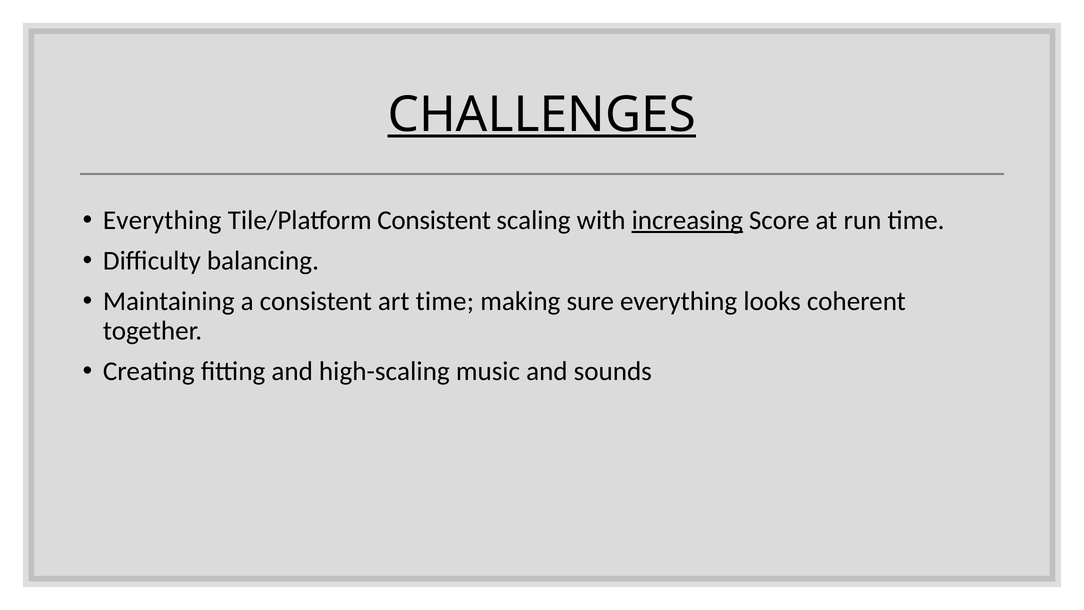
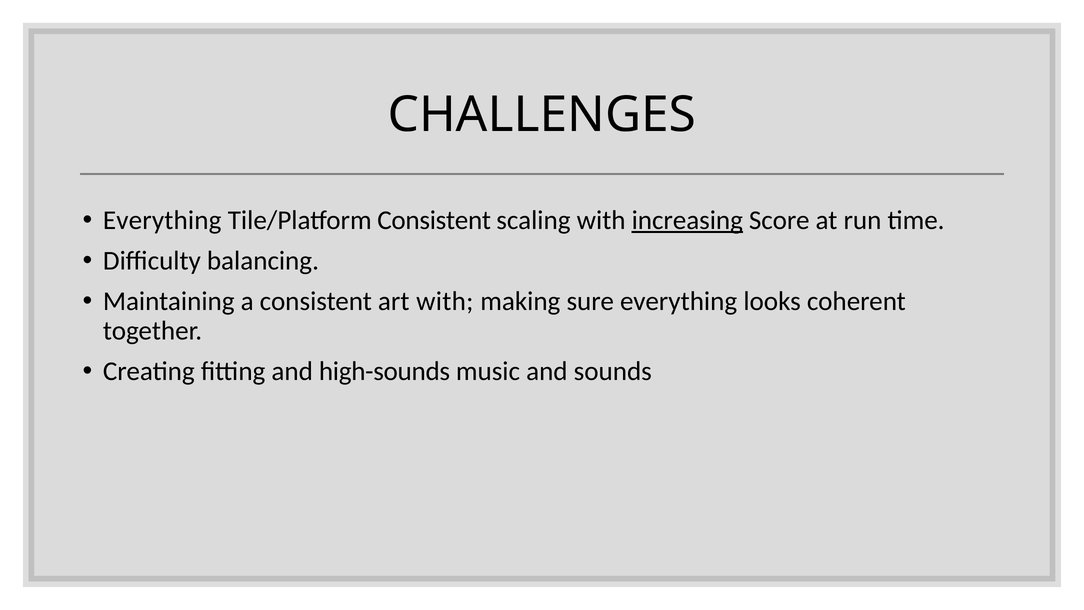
CHALLENGES underline: present -> none (542, 115)
art time: time -> with (445, 301)
high-scaling: high-scaling -> high-sounds (384, 371)
